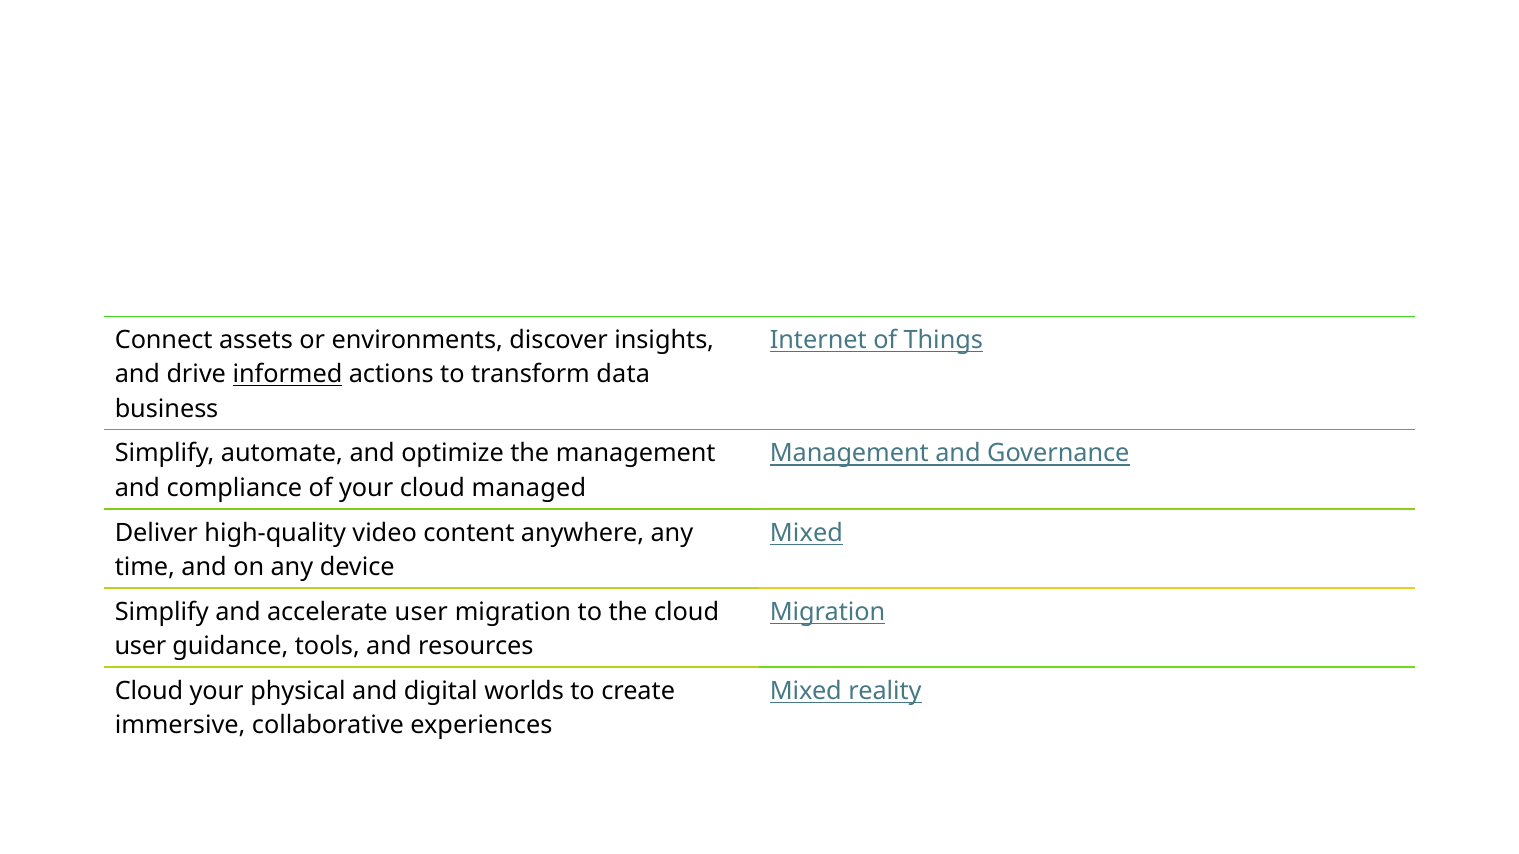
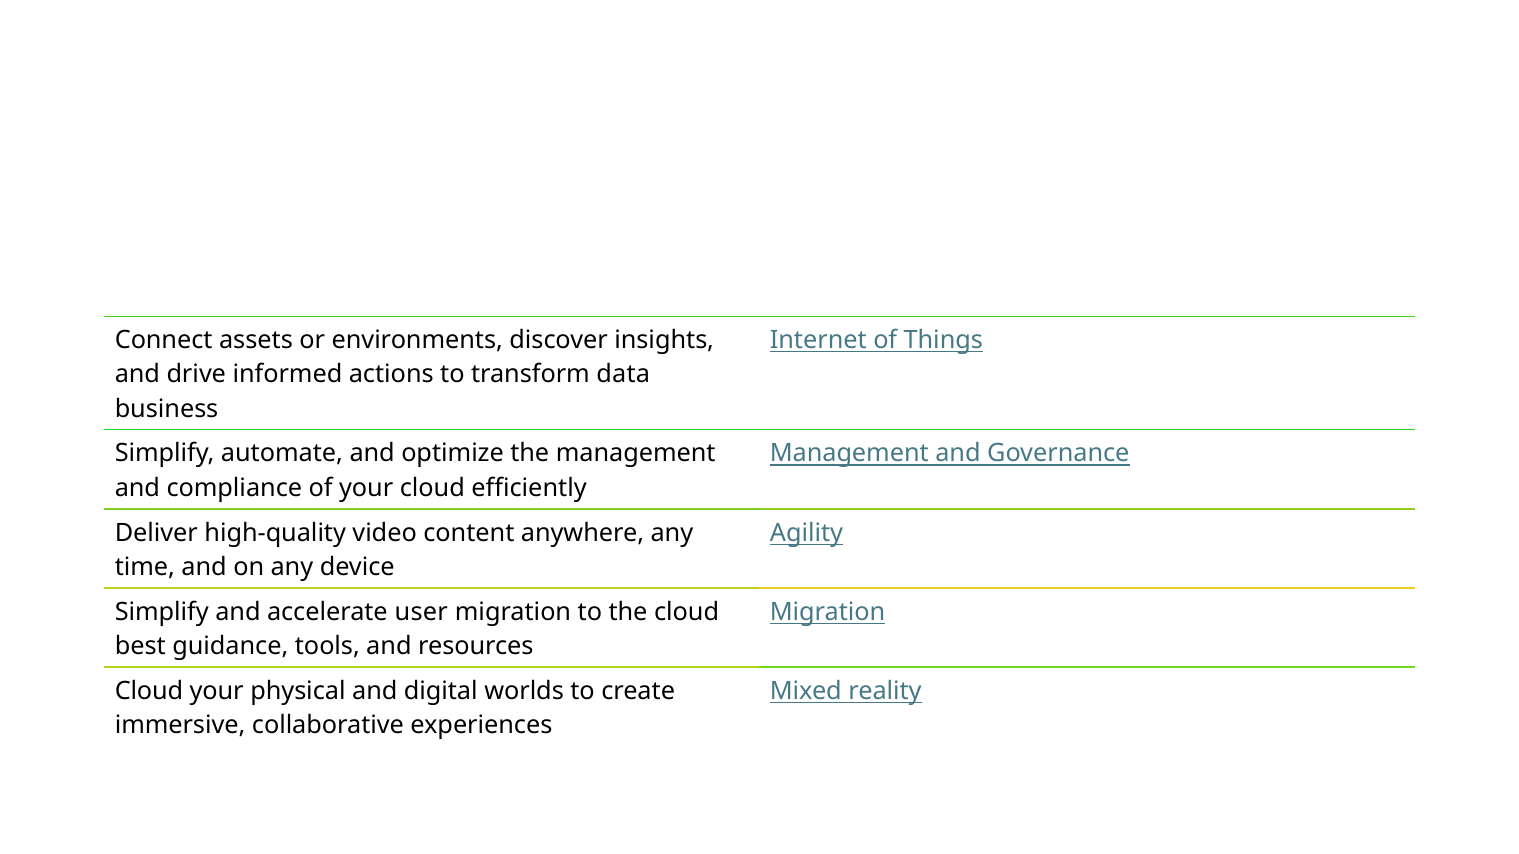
informed underline: present -> none (287, 375)
managed: managed -> efficiently (529, 488)
Mixed: Mixed -> Agility (806, 533)
user: user -> best (140, 646)
